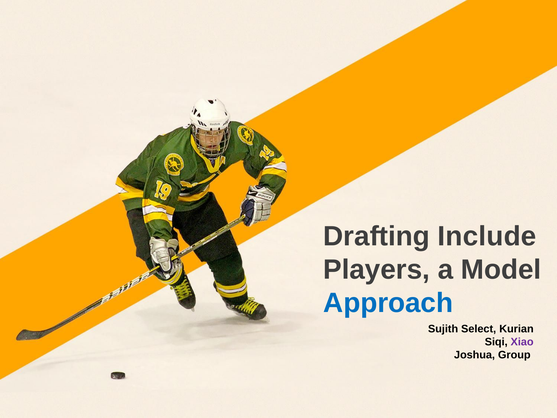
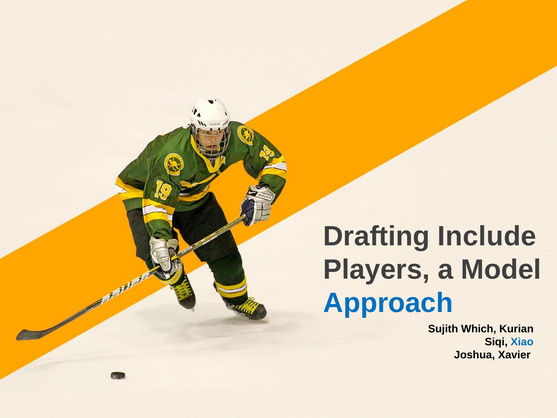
Select: Select -> Which (479, 329)
Xiao colour: purple -> blue (522, 342)
Group: Group -> Xavier (514, 355)
